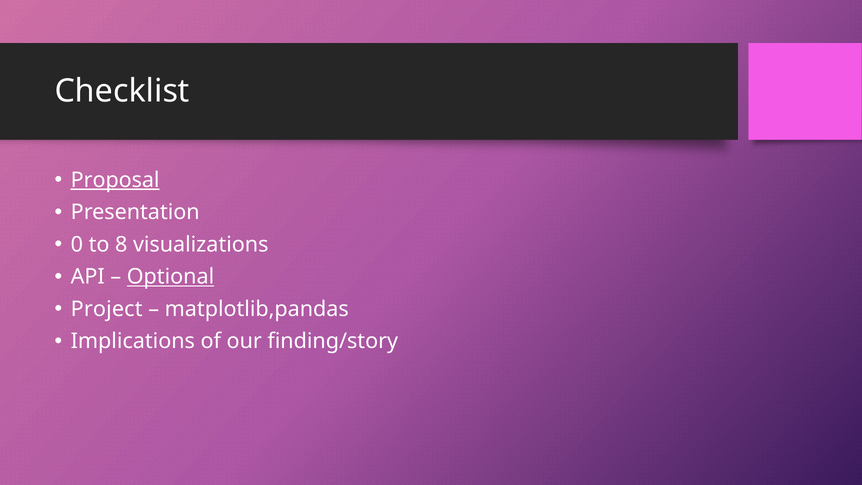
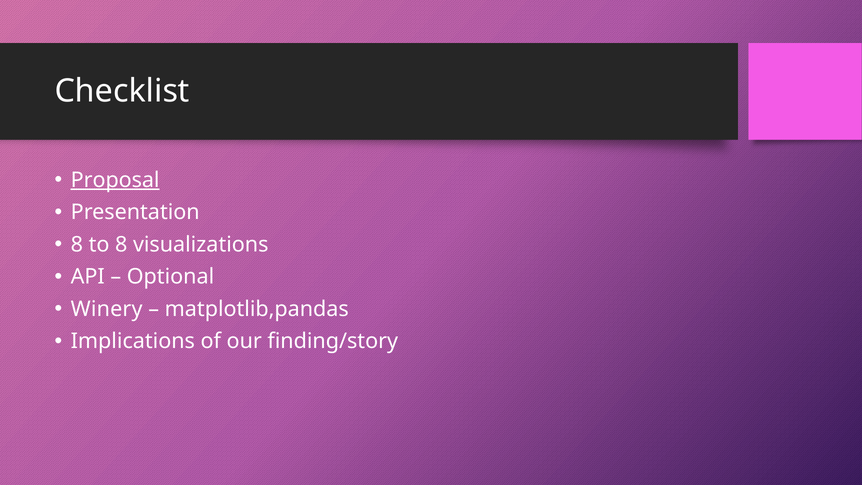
0: 0 -> 8 (77, 244)
Optional underline: present -> none (170, 277)
Project: Project -> Winery (107, 309)
